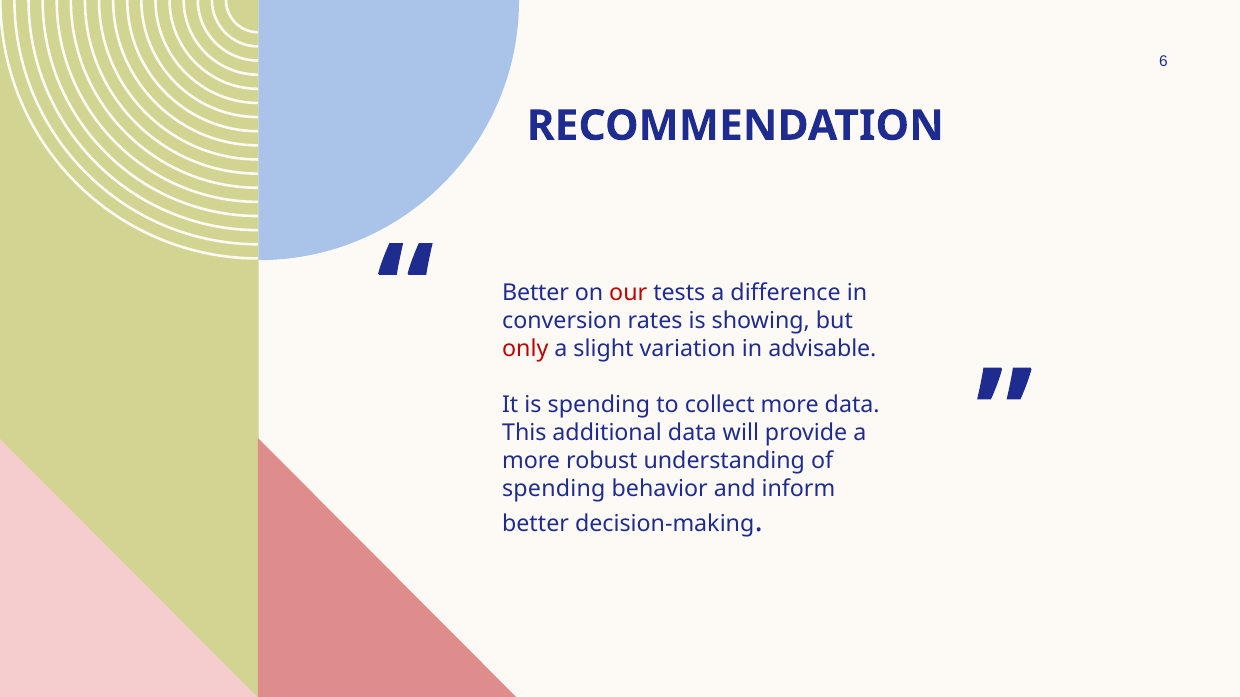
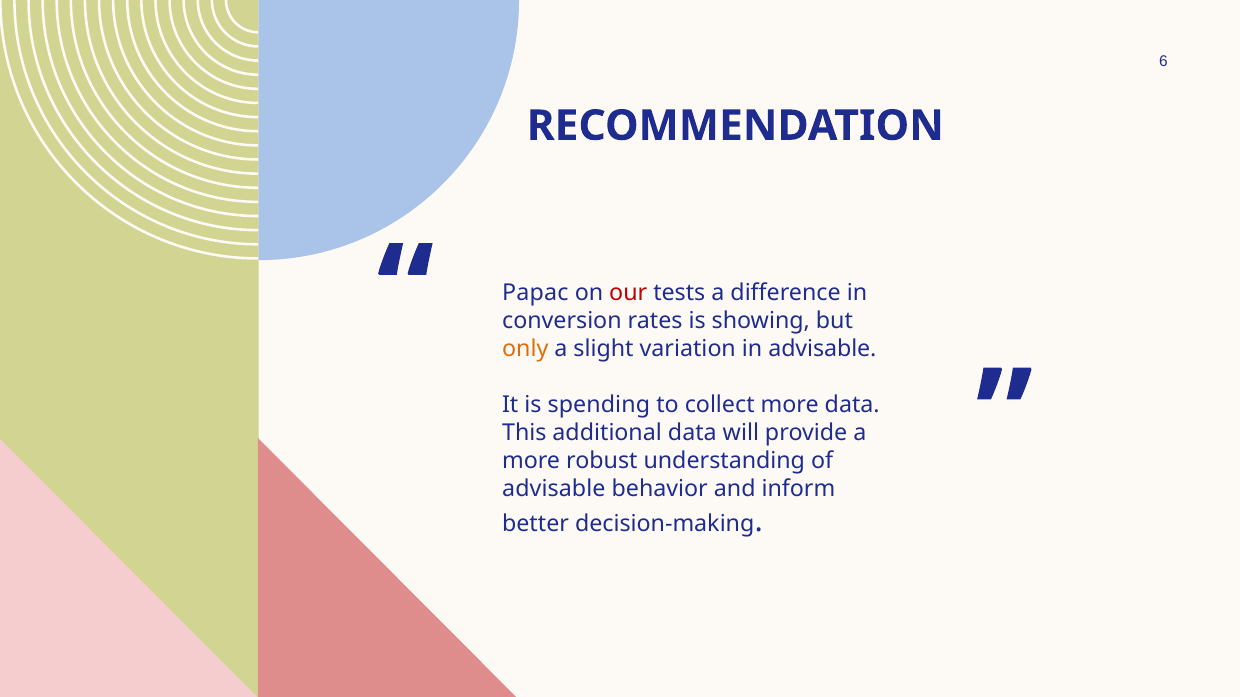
Better: Better -> Papac (535, 293)
only colour: red -> orange (525, 349)
spending: spending -> advisable (554, 489)
